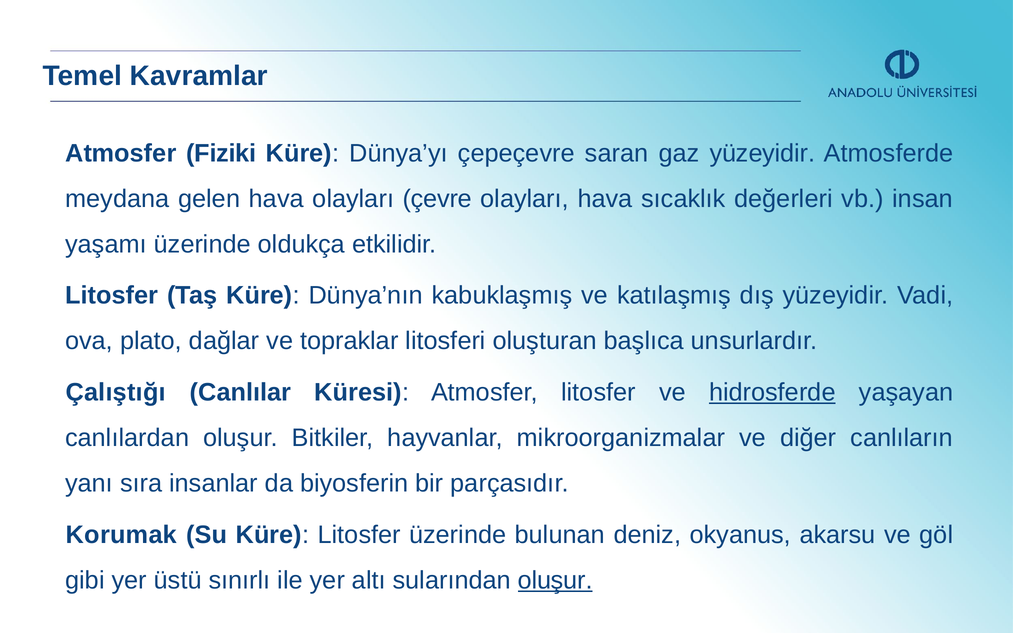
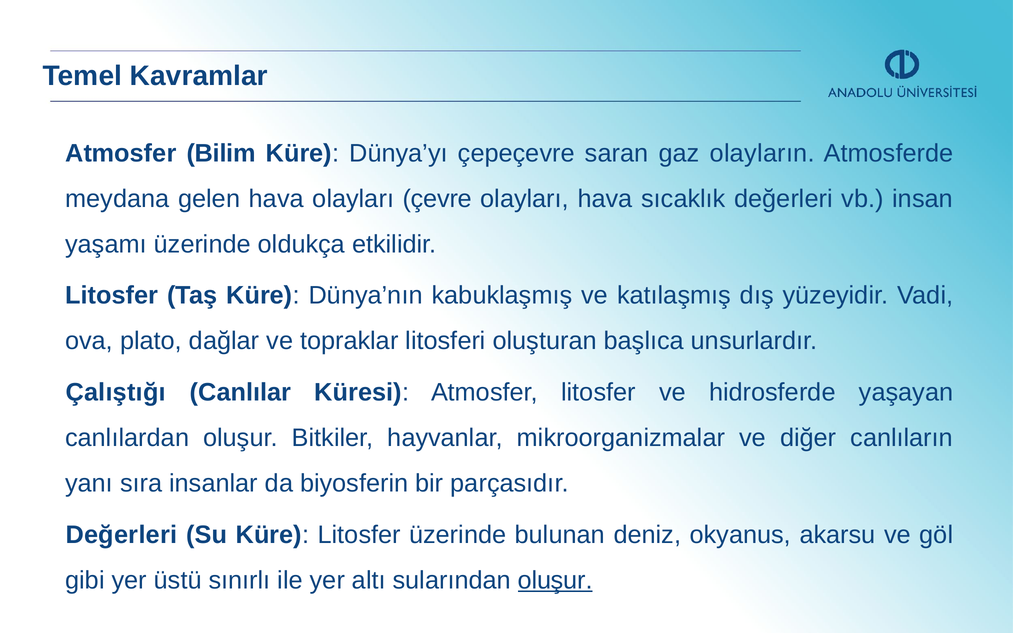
Fiziki: Fiziki -> Bilim (221, 153)
gaz yüzeyidir: yüzeyidir -> olayların (762, 153)
hidrosferde underline: present -> none (772, 392)
Korumak: Korumak -> Değerleri (121, 535)
